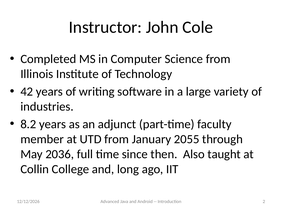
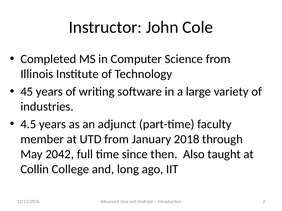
42: 42 -> 45 (27, 92)
8.2: 8.2 -> 4.5 (28, 124)
2055: 2055 -> 2018 (187, 139)
2036: 2036 -> 2042 (60, 155)
